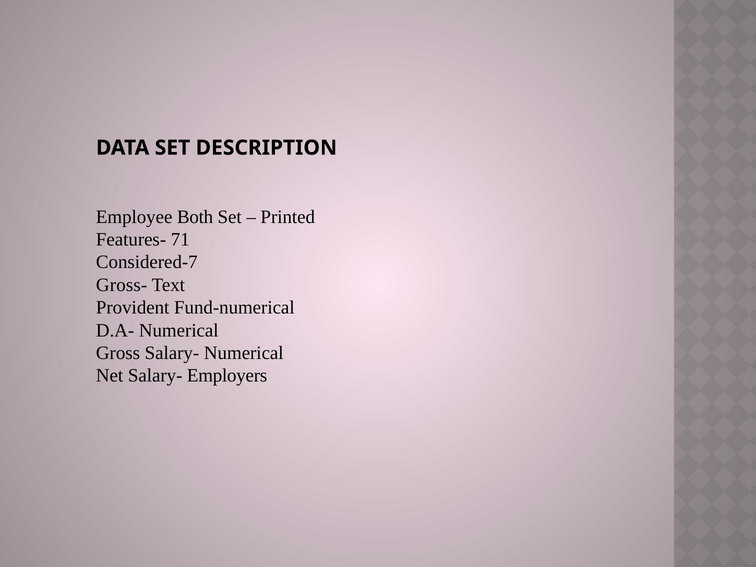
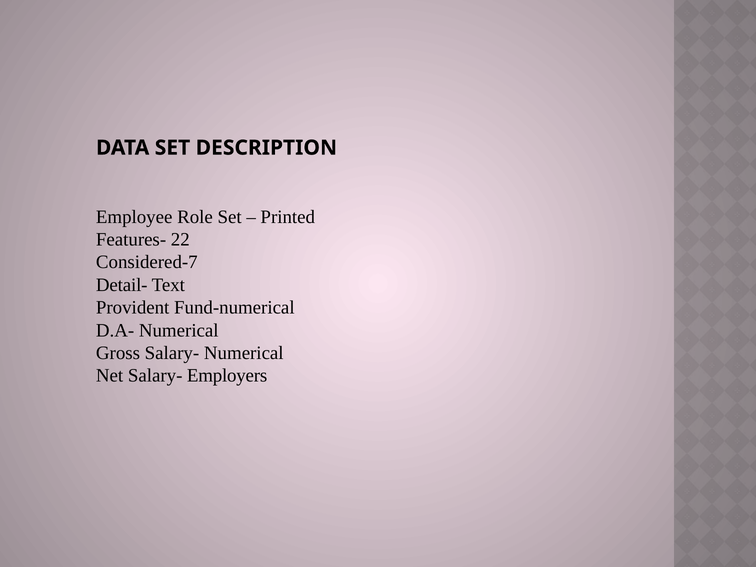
Both: Both -> Role (195, 217)
71: 71 -> 22 (180, 240)
Gross-: Gross- -> Detail- (122, 285)
